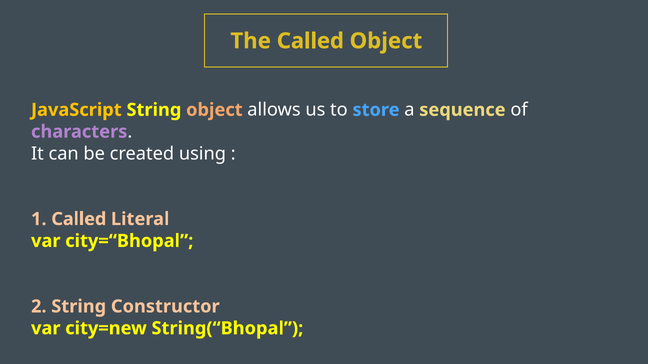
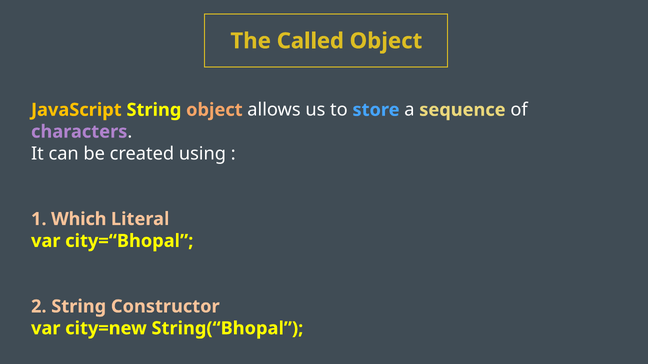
1 Called: Called -> Which (79, 219)
